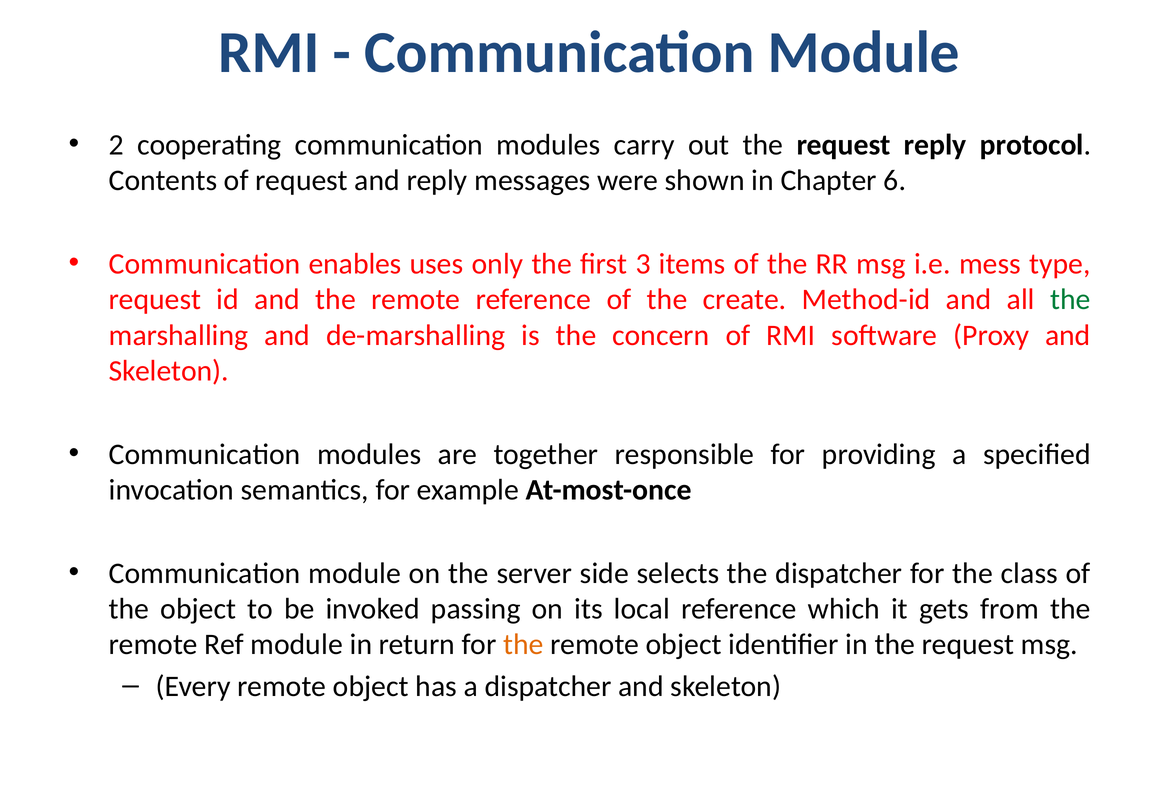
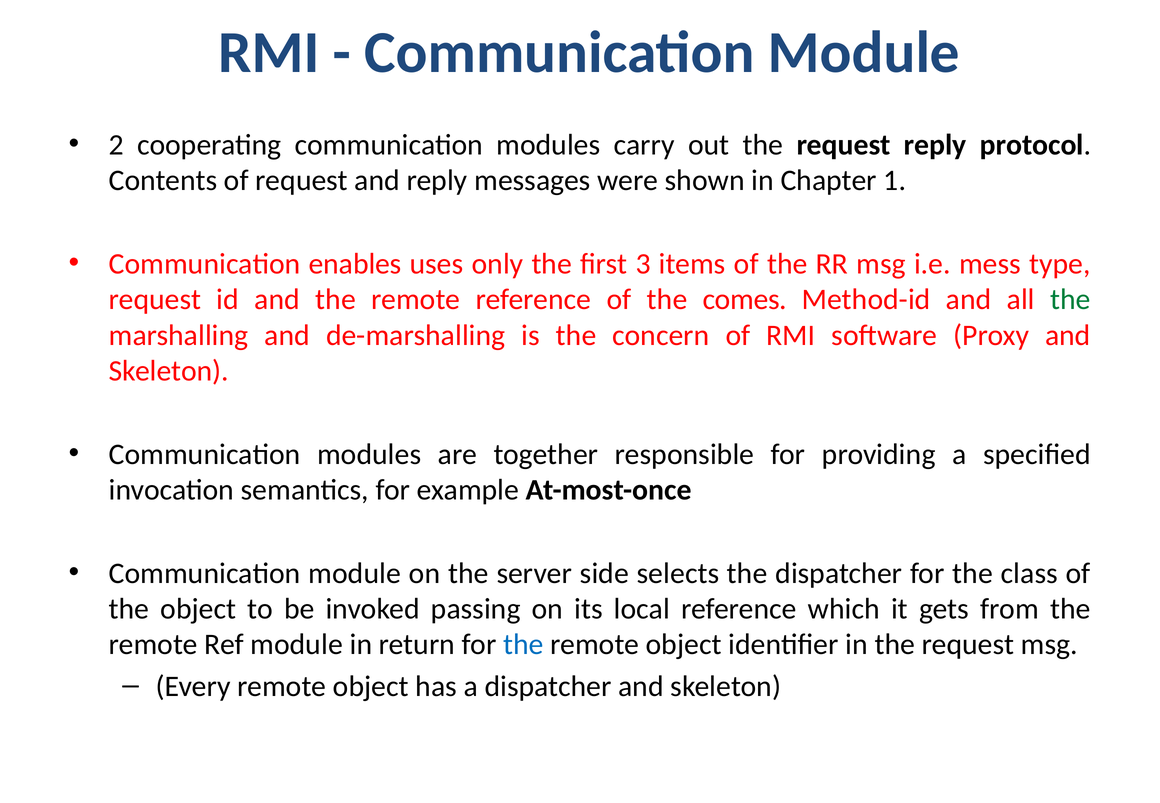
6: 6 -> 1 (895, 181)
create: create -> comes (745, 300)
the colour: orange -> blue (523, 645)
